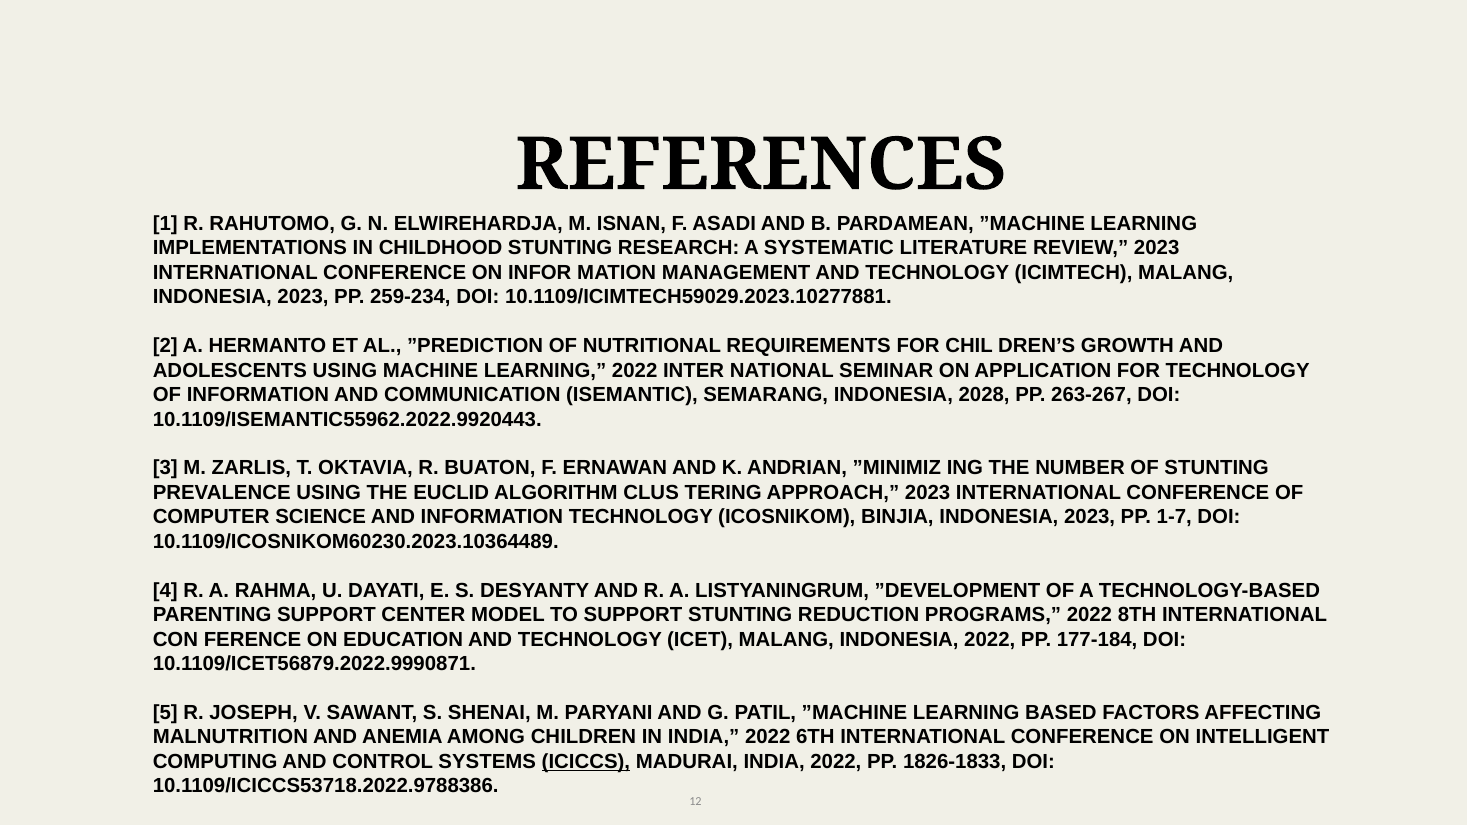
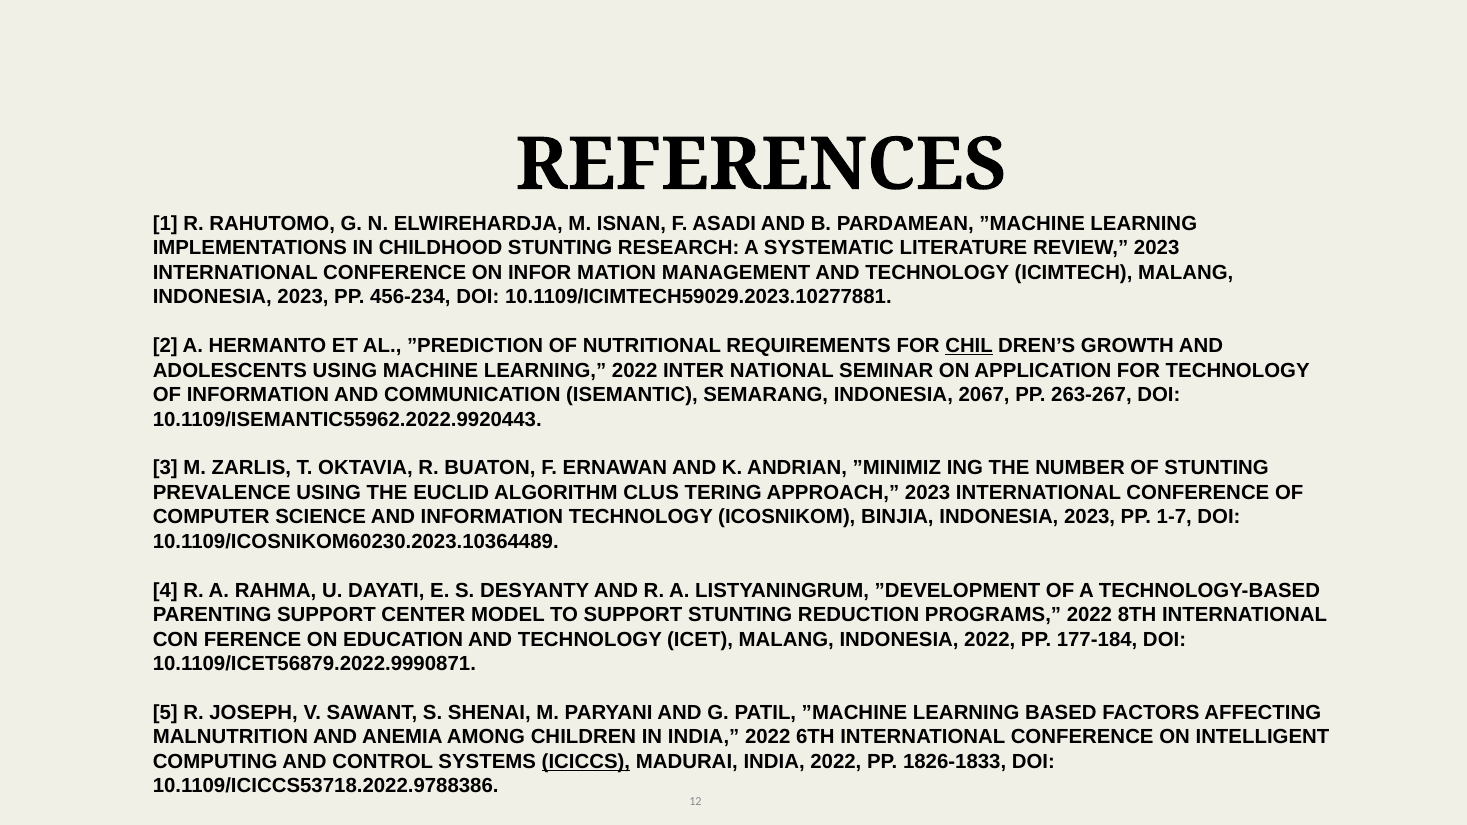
259-234: 259-234 -> 456-234 (410, 297)
CHIL underline: none -> present (969, 346)
2028: 2028 -> 2067 (984, 395)
